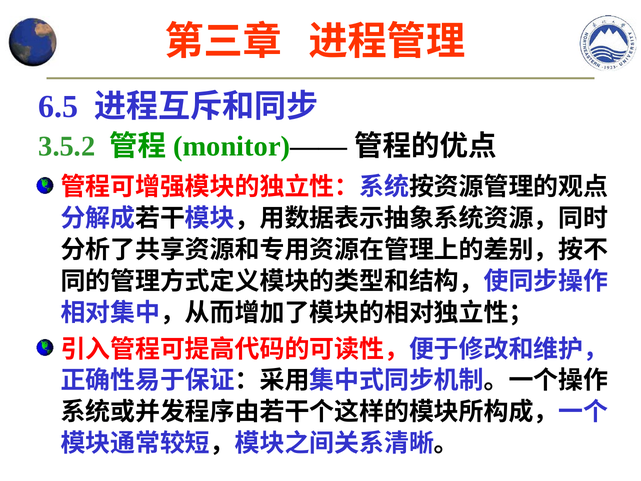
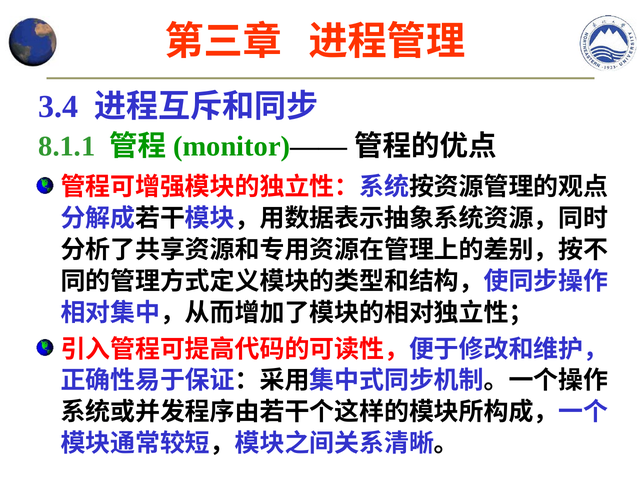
6.5: 6.5 -> 3.4 (58, 107)
3.5.2: 3.5.2 -> 8.1.1 (67, 146)
